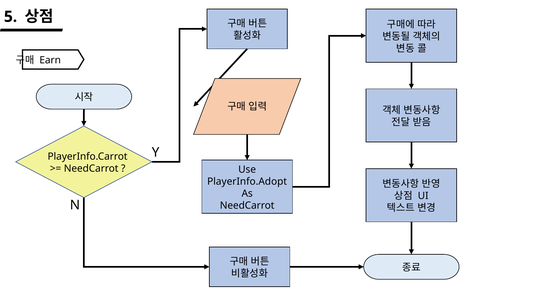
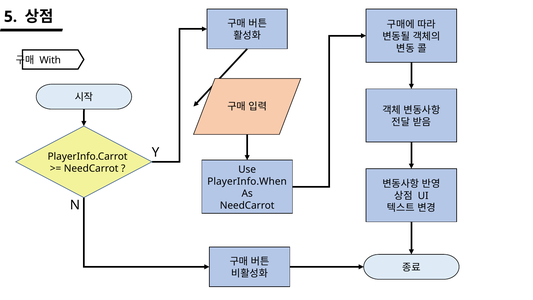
Earn: Earn -> With (50, 60)
PlayerInfo.Adopt: PlayerInfo.Adopt -> PlayerInfo.When (247, 181)
